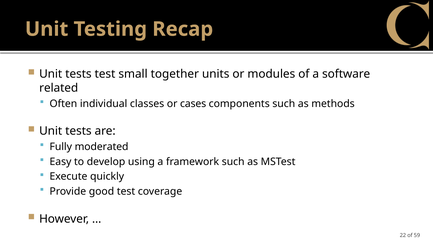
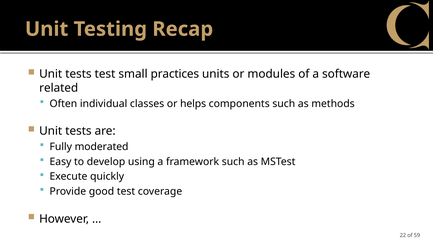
together: together -> practices (175, 74)
cases: cases -> helps (193, 104)
